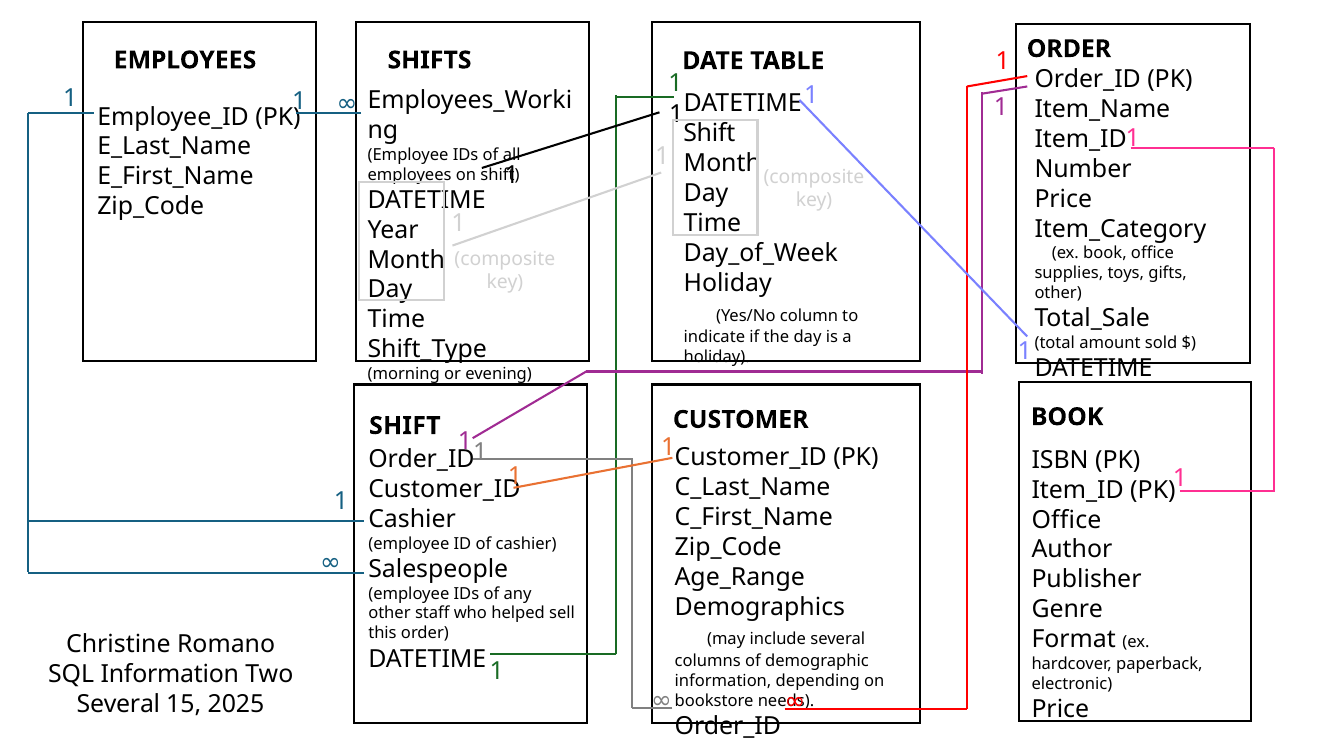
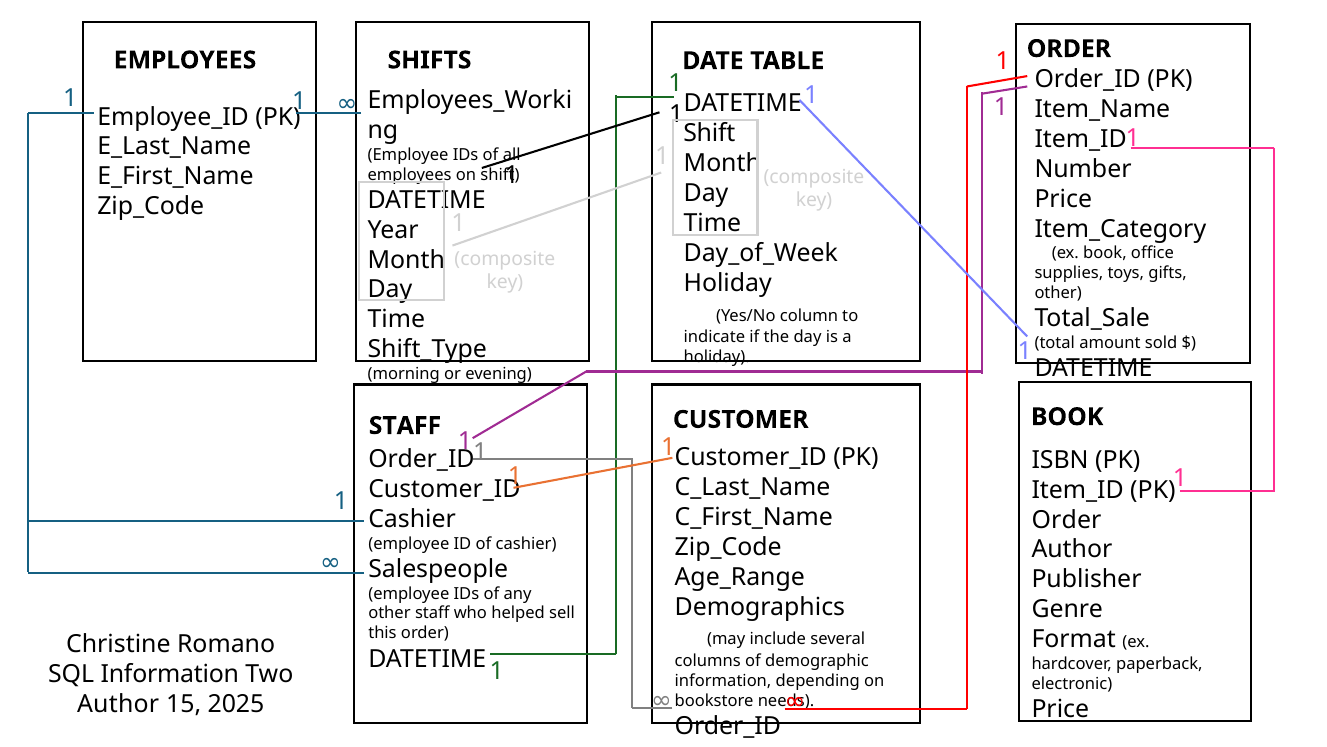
SHIFT: SHIFT -> STAFF (405, 425)
Office: Office -> Order (1067, 519)
Several: Several -> Author (118, 704)
